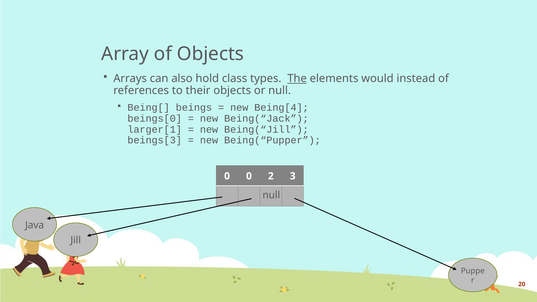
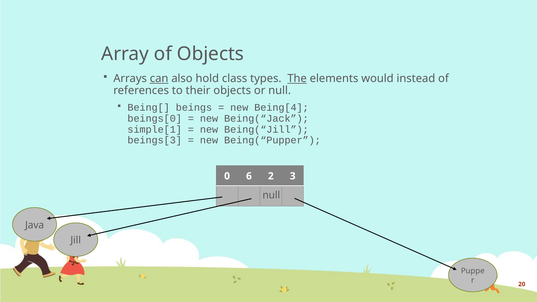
can underline: none -> present (159, 78)
larger[1: larger[1 -> simple[1 (155, 129)
0 0: 0 -> 6 (249, 176)
